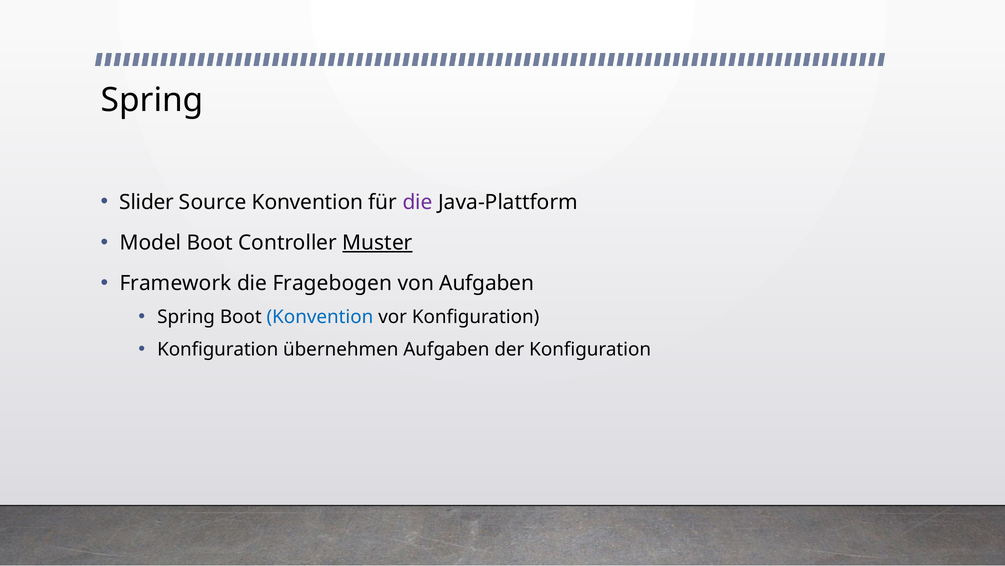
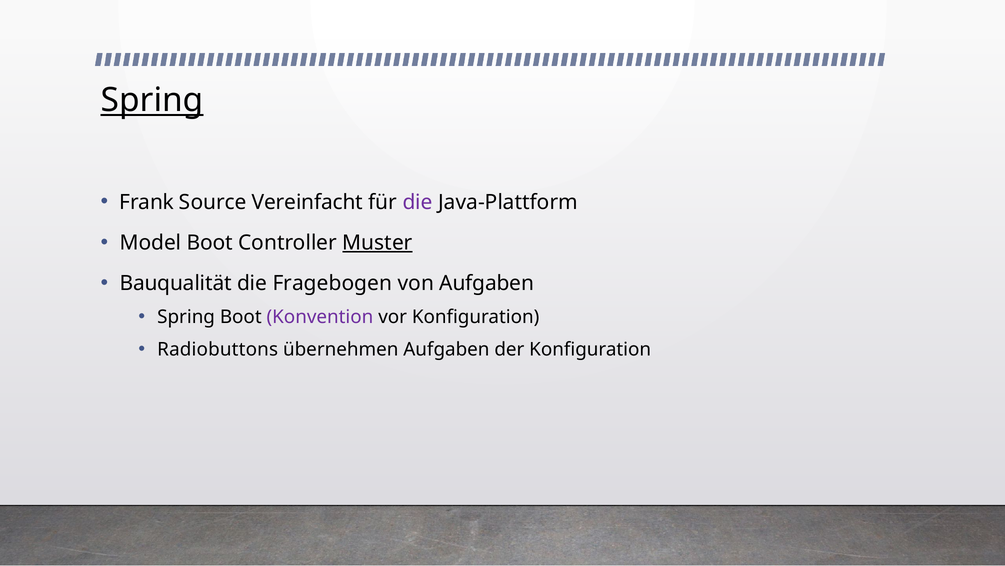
Spring underline: none -> present (152, 100)
Slider: Slider -> Frank (147, 202)
Source Konvention: Konvention -> Vereinfacht (307, 202)
Framework: Framework -> Bauqualität (176, 283)
Konvention colour: blue -> purple (320, 317)
Konfiguration: Konfiguration -> Radiobuttons (218, 349)
